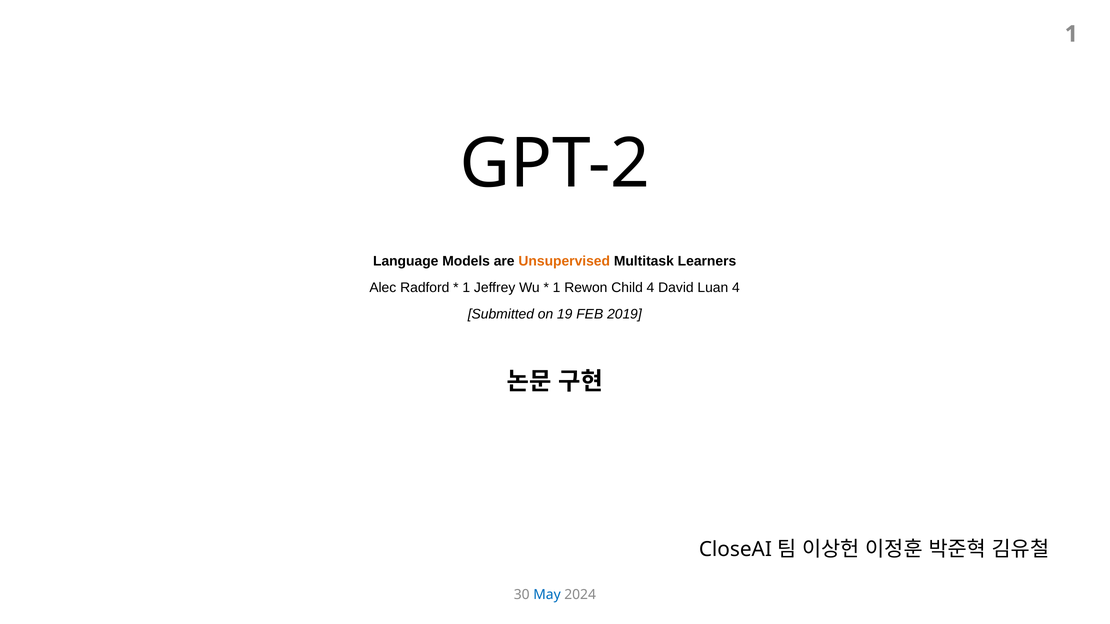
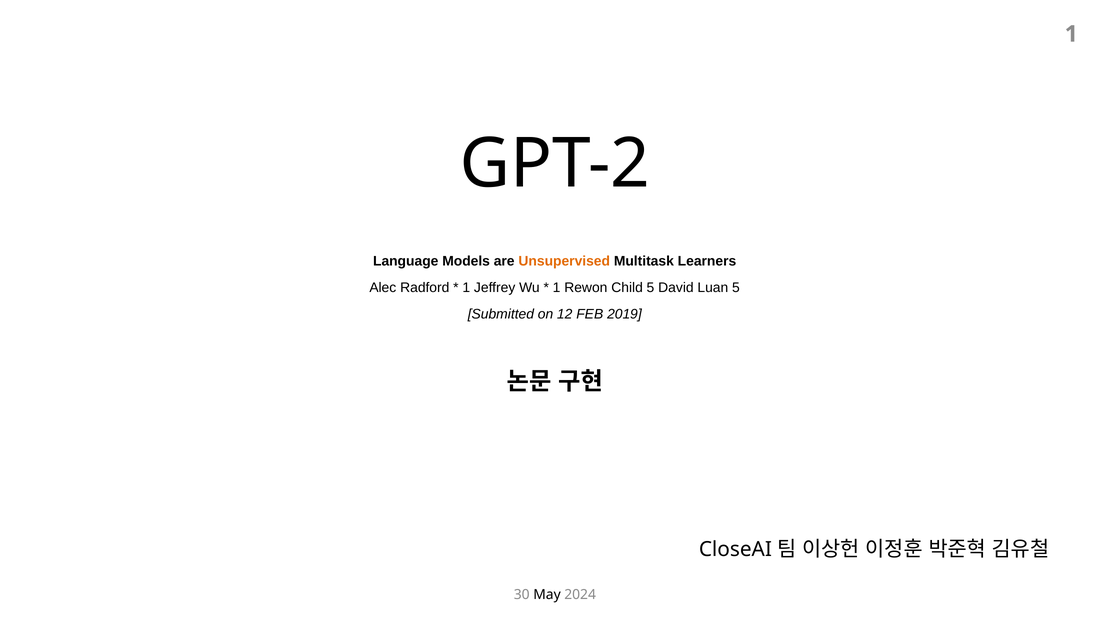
Child 4: 4 -> 5 (650, 288)
Luan 4: 4 -> 5 (736, 288)
19: 19 -> 12 (565, 314)
May colour: blue -> black (547, 595)
